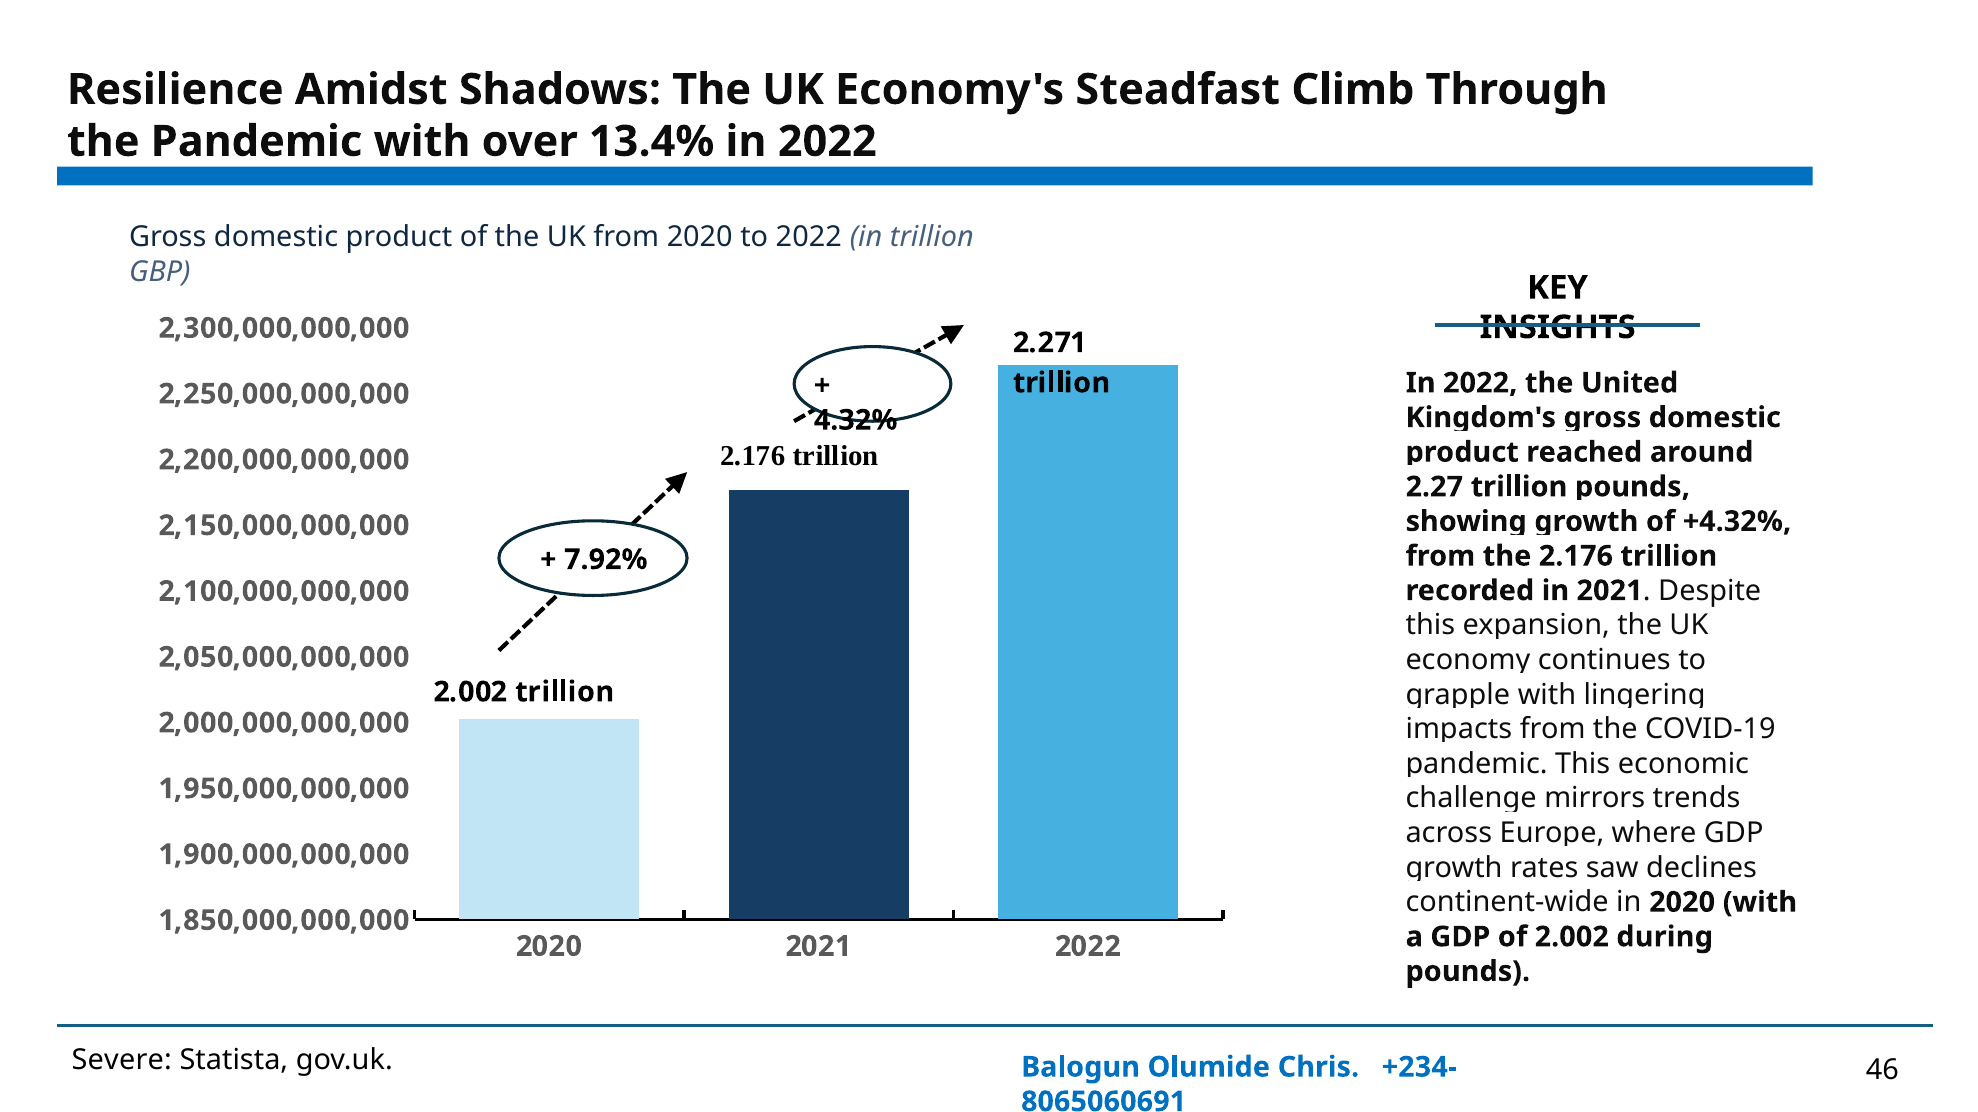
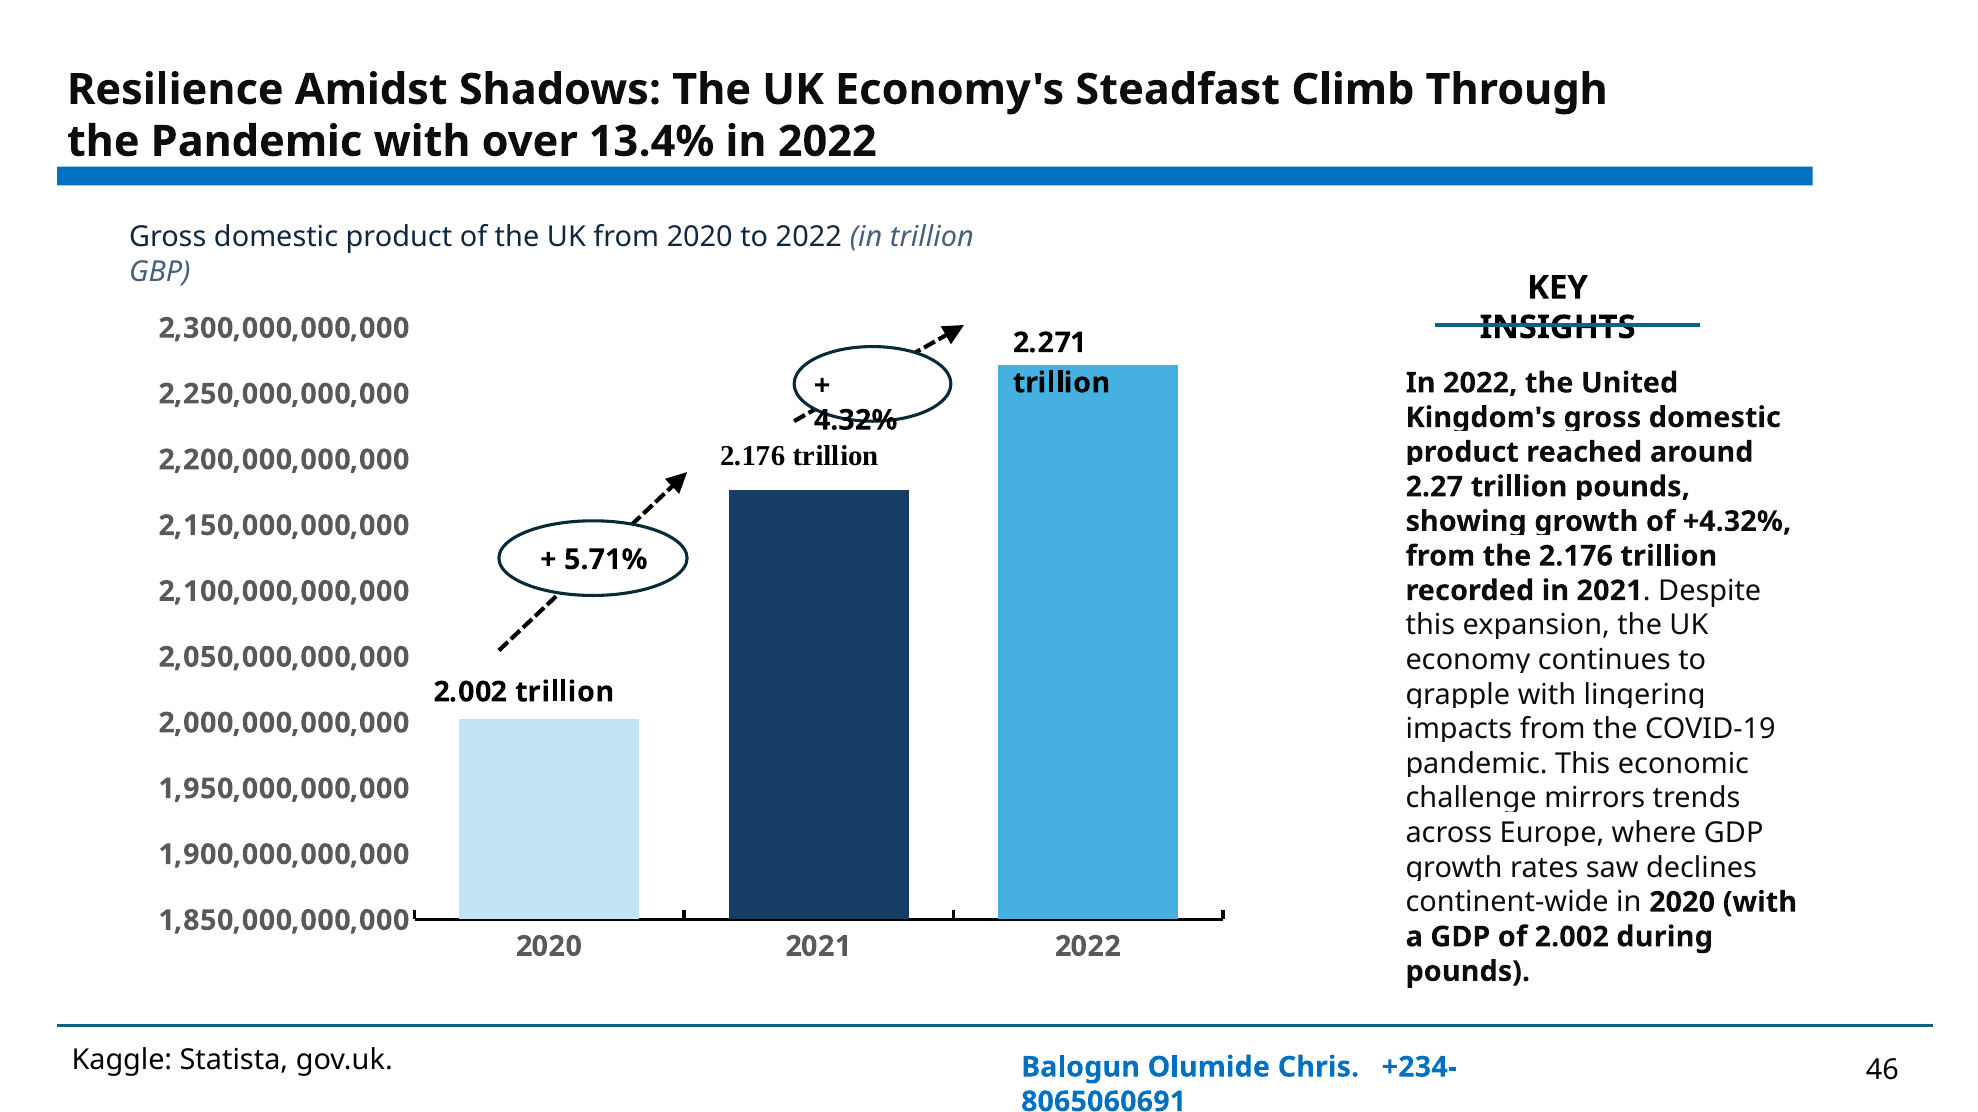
7.92%: 7.92% -> 5.71% (606, 560)
Severe: Severe -> Kaggle (122, 1060)
